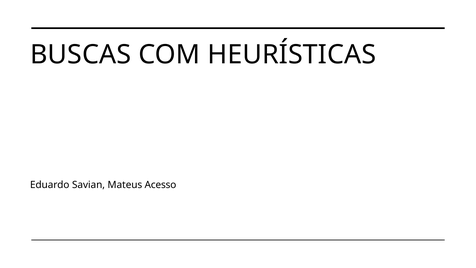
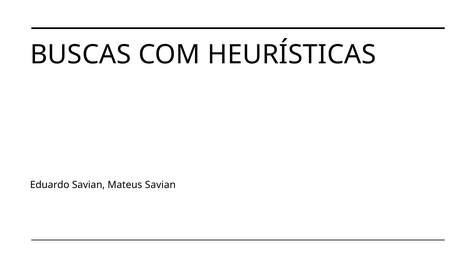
Mateus Acesso: Acesso -> Savian (160, 185)
